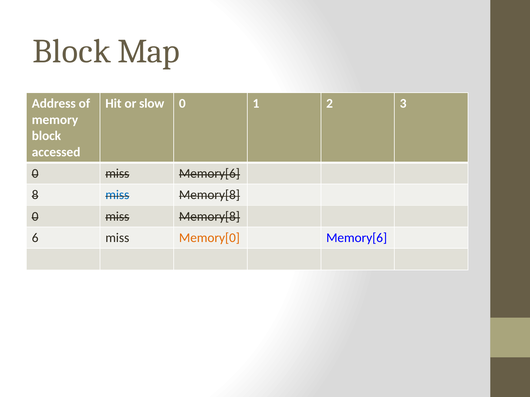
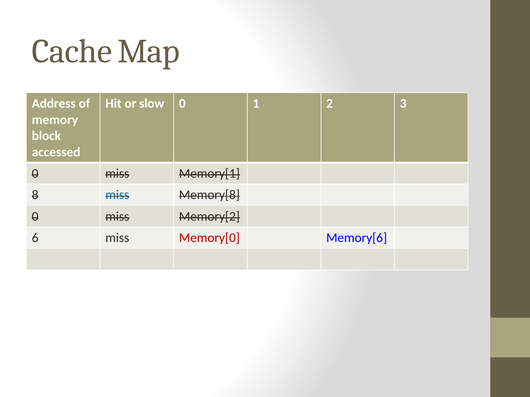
Block: Block -> Cache (72, 51)
miss Memory[6: Memory[6 -> Memory[1 (209, 174)
0 miss Memory[8: Memory[8 -> Memory[2 (209, 217)
Memory[0 colour: orange -> red (209, 238)
